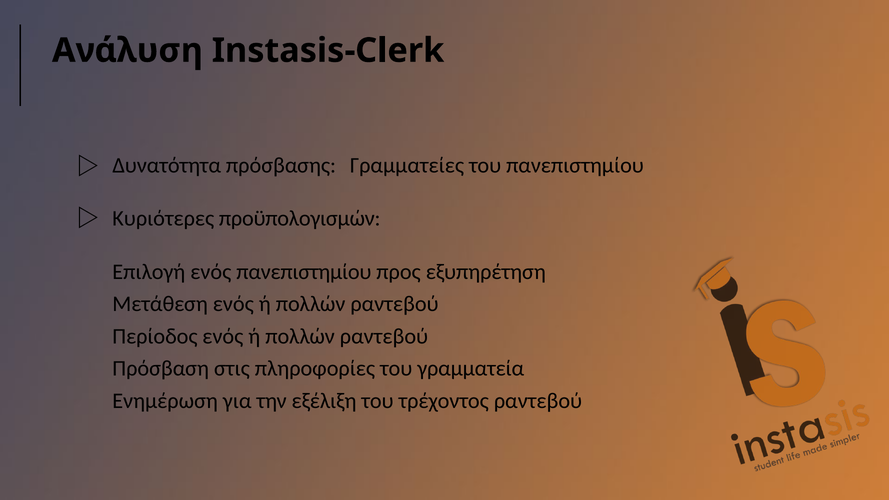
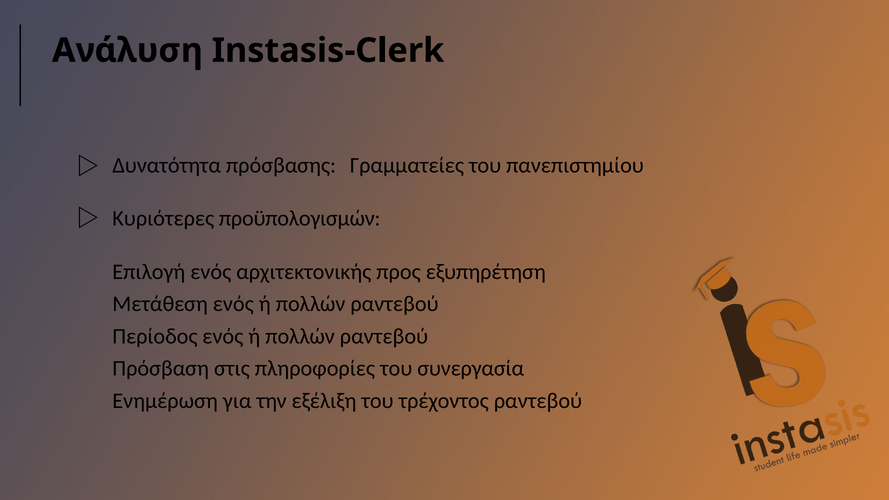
ενός πανεπιστημίου: πανεπιστημίου -> αρχιτεκτονικής (304, 272)
γραμματεία: γραμματεία -> συνεργασία (471, 368)
